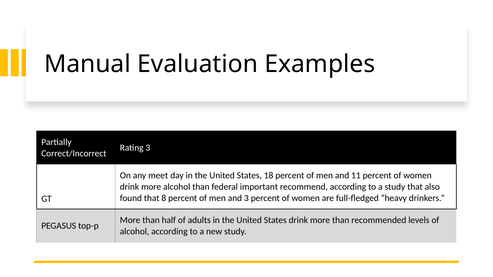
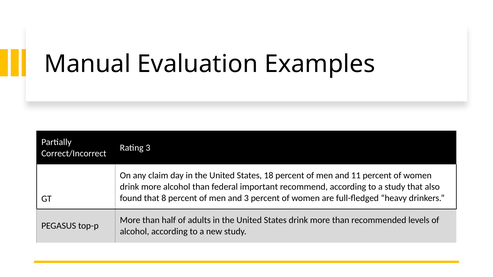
meet: meet -> claim (158, 176)
